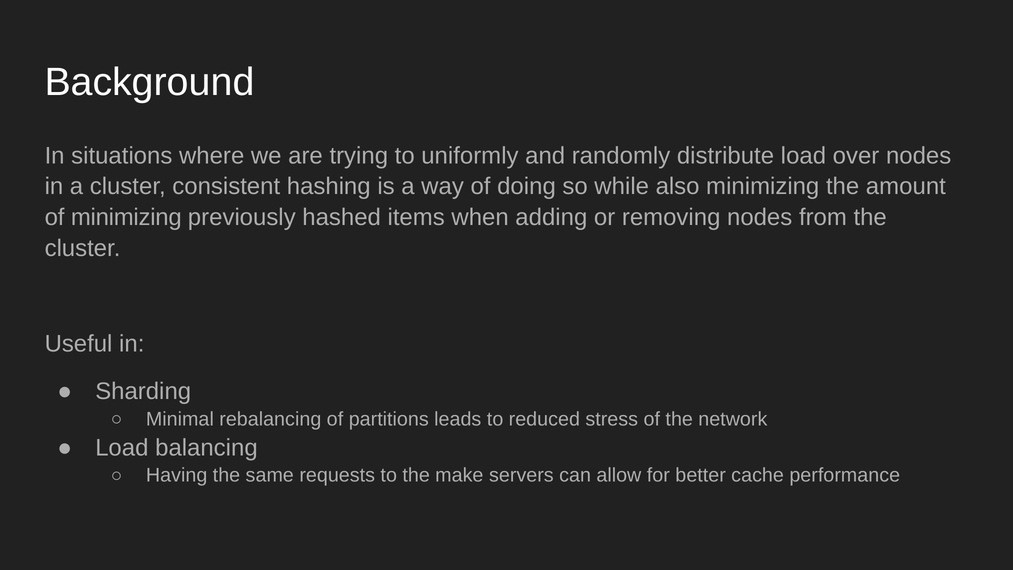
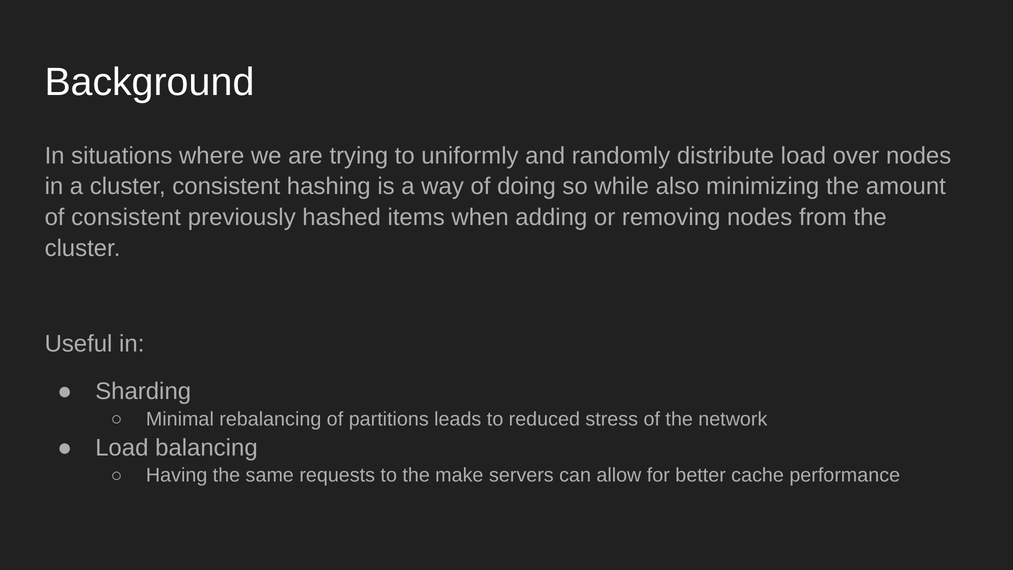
of minimizing: minimizing -> consistent (126, 217)
